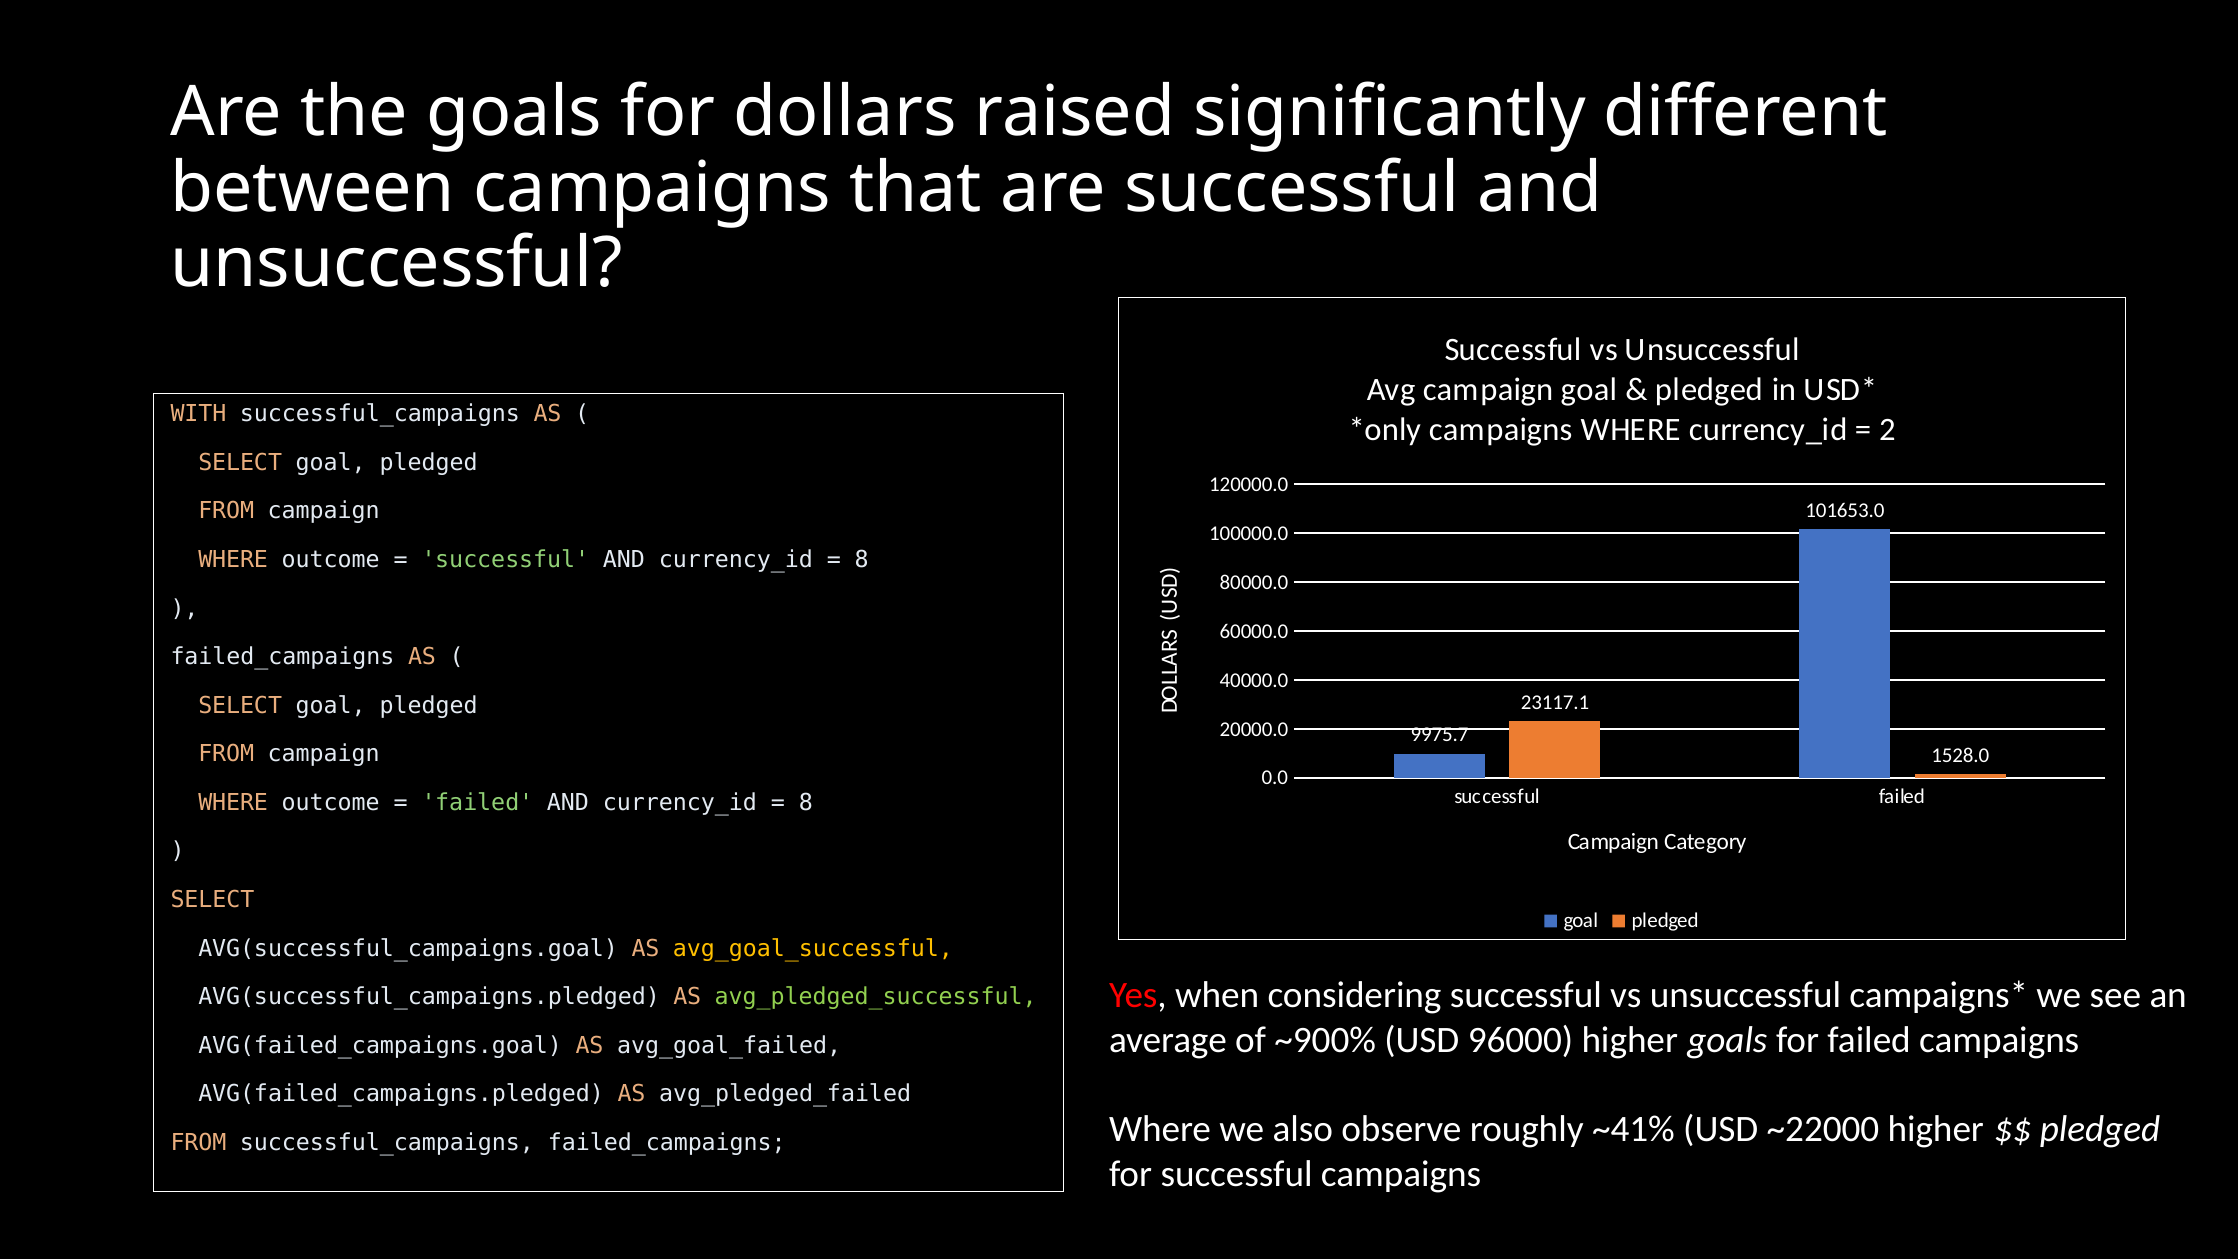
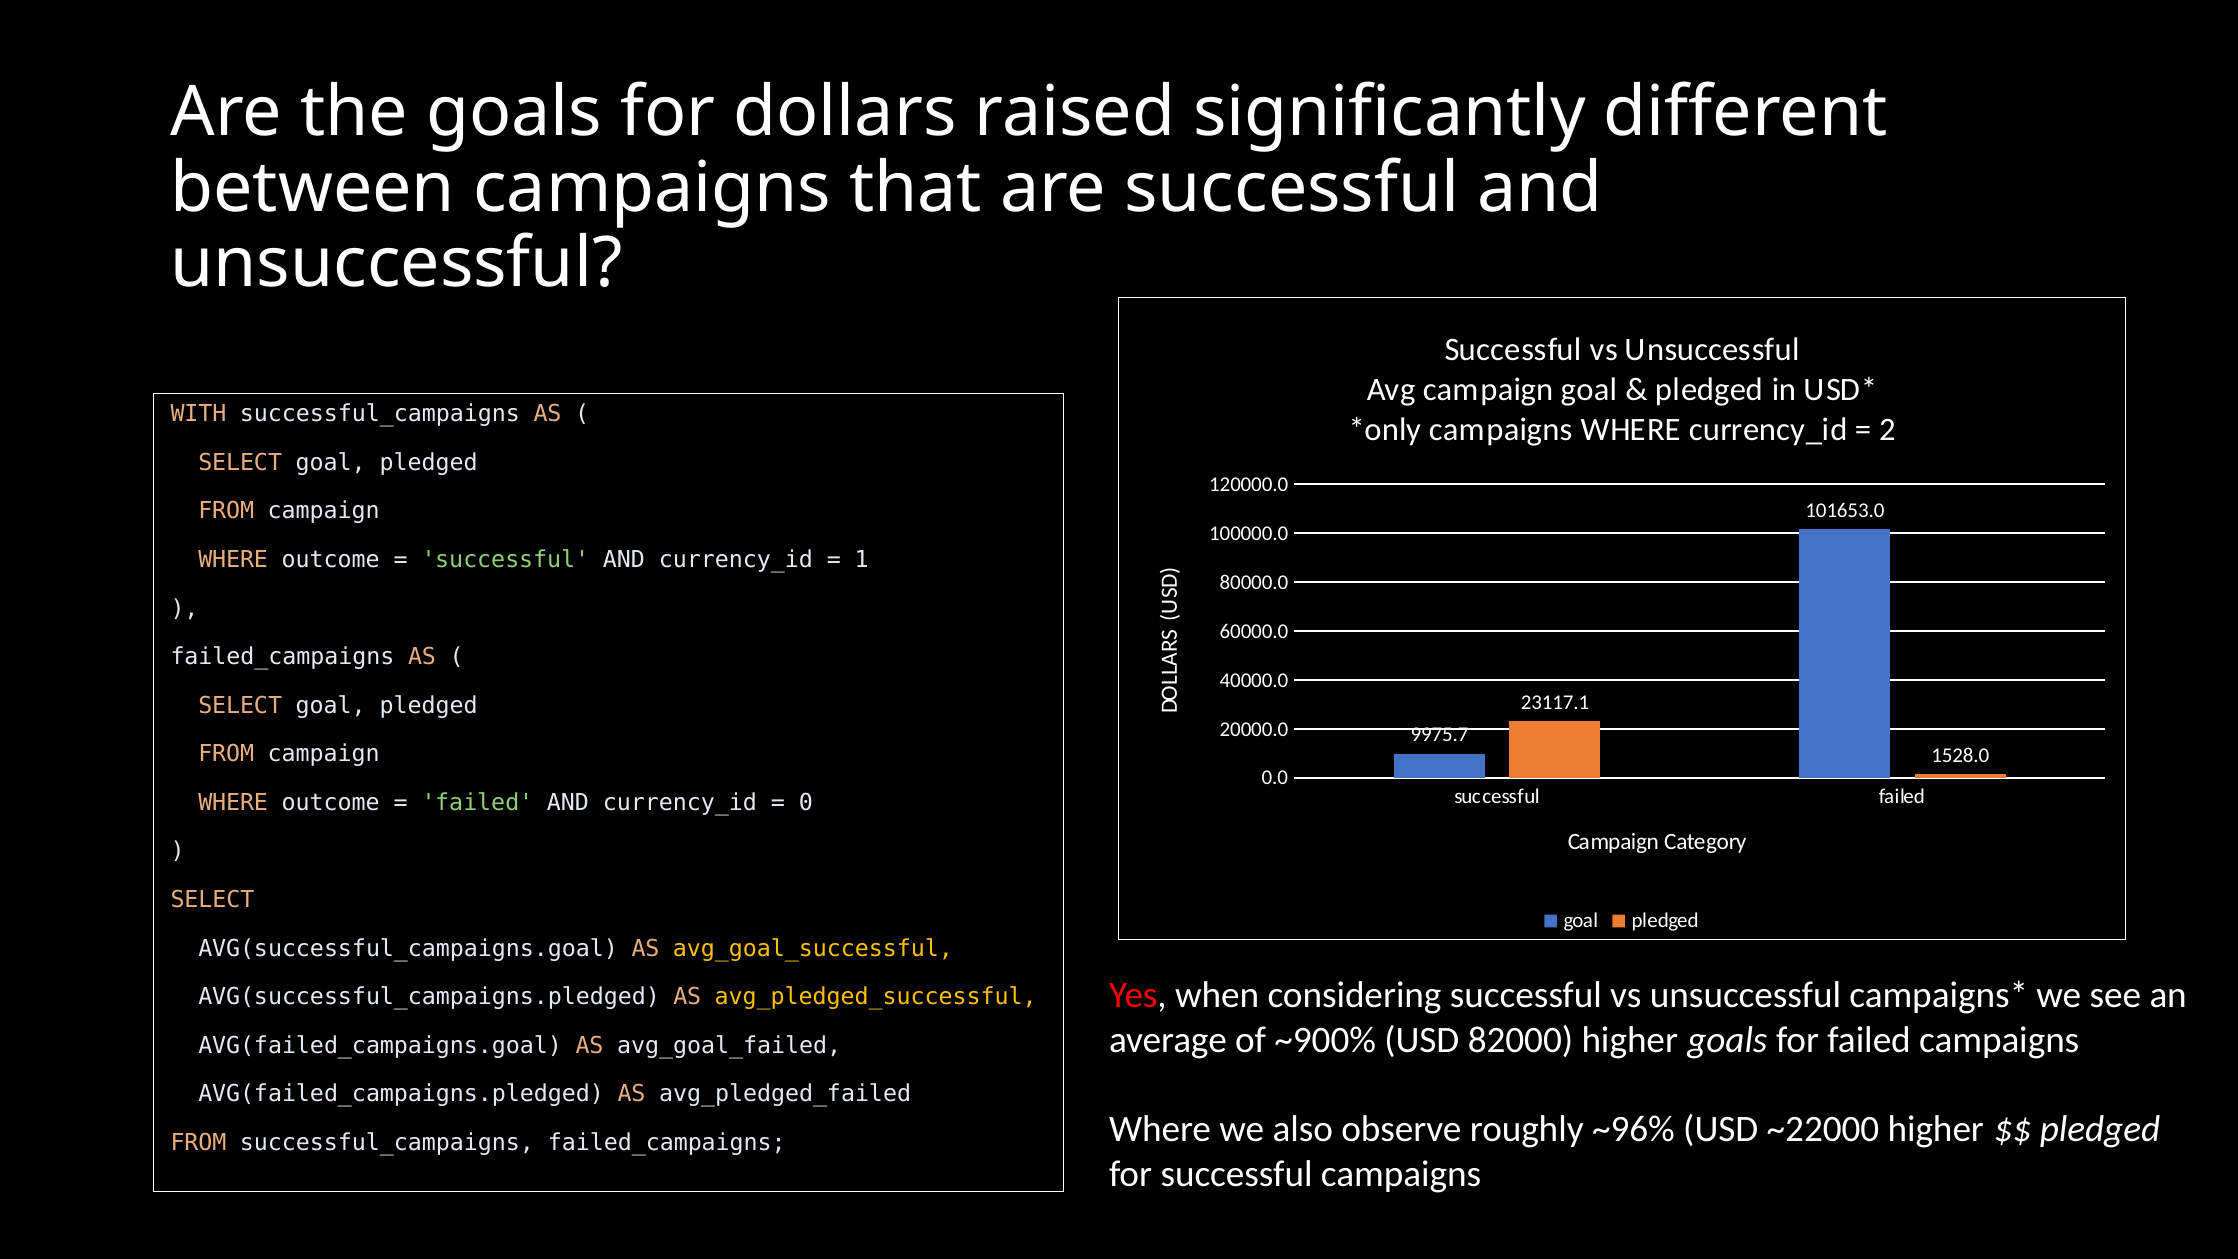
8: 8 -> 1 (862, 560)
8: 8 -> 0 (806, 803)
avg_pledged_successful colour: light green -> yellow (876, 997)
96000: 96000 -> 82000 (1520, 1040)
~41%: ~41% -> ~96% (1633, 1129)
